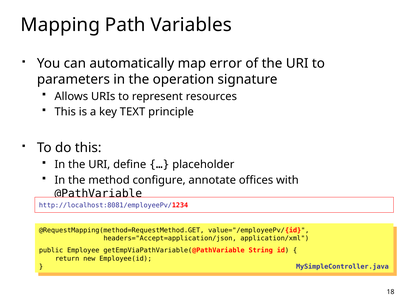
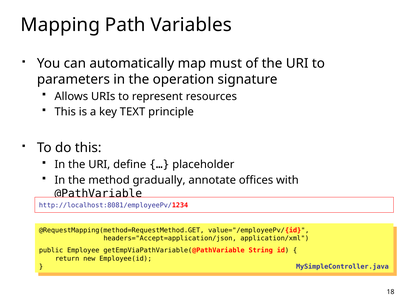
error: error -> must (226, 64)
configure: configure -> gradually (159, 181)
